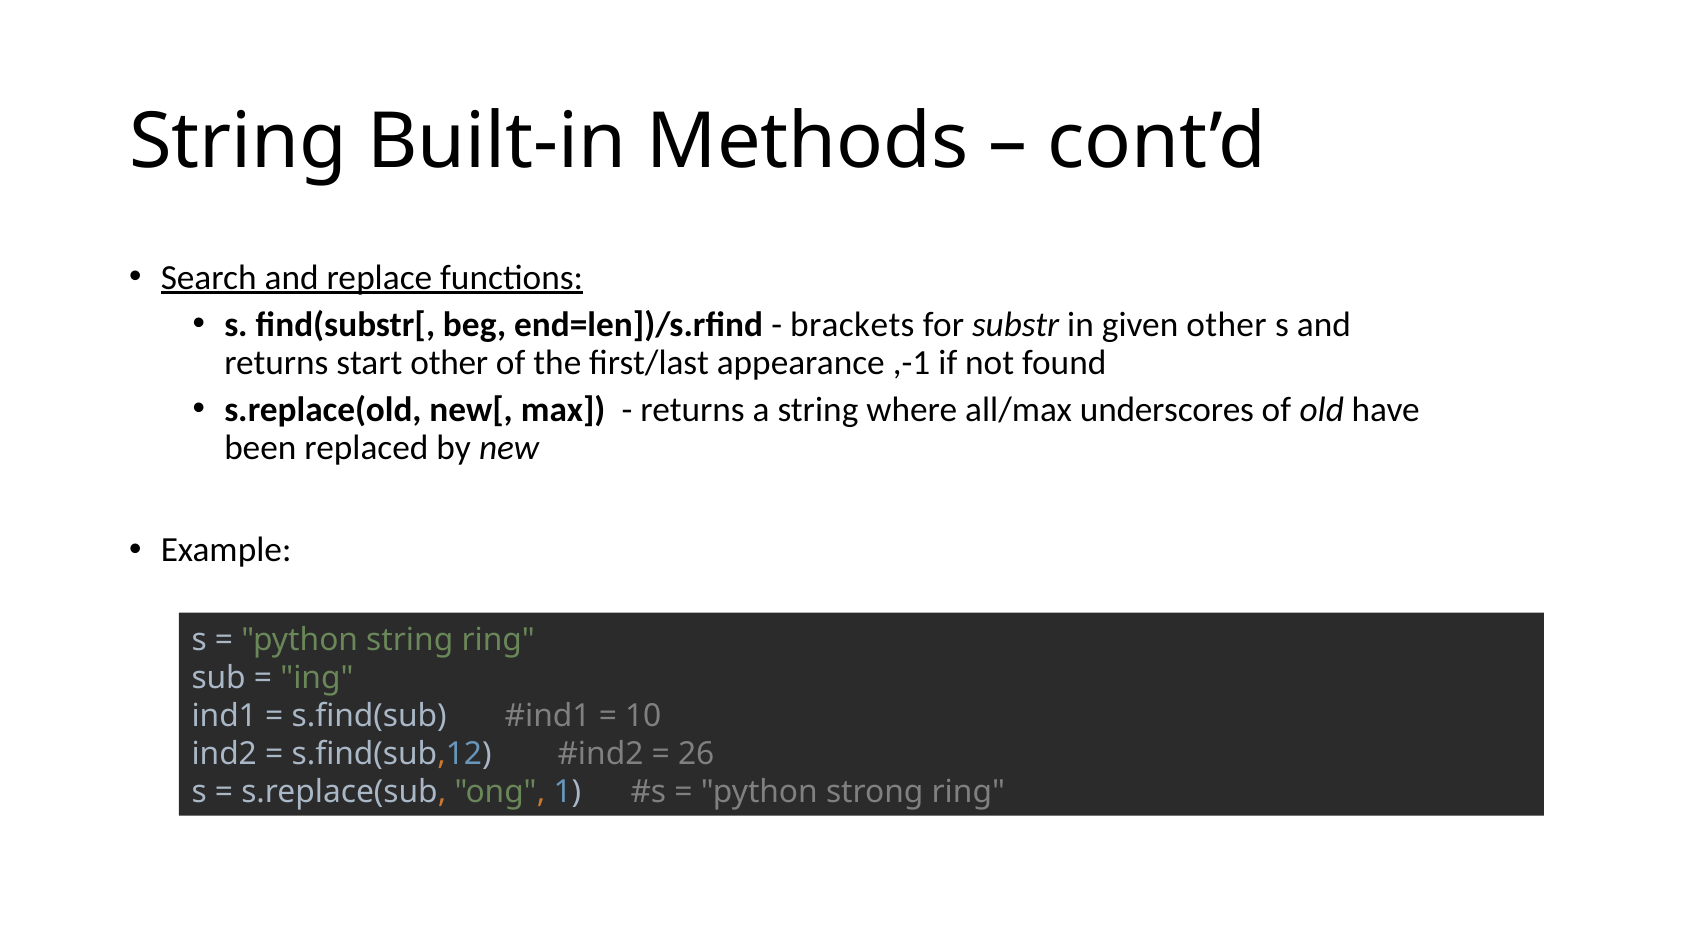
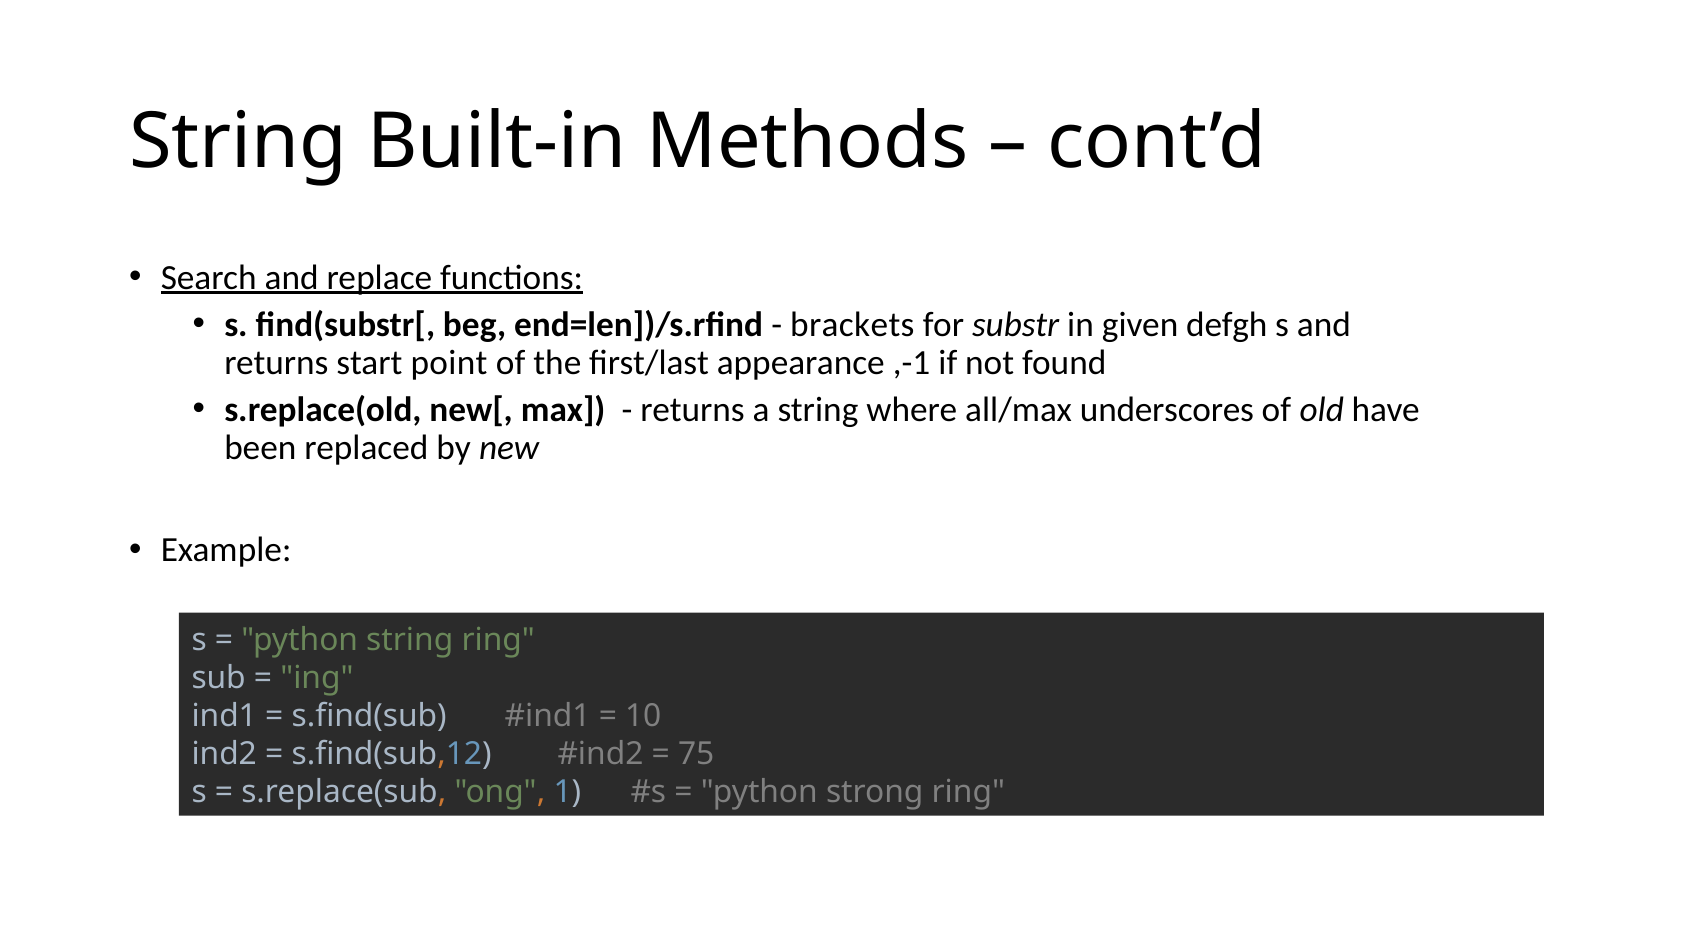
given other: other -> defgh (1227, 324)
start other: other -> point (449, 363)
26: 26 -> 75 (696, 755)
